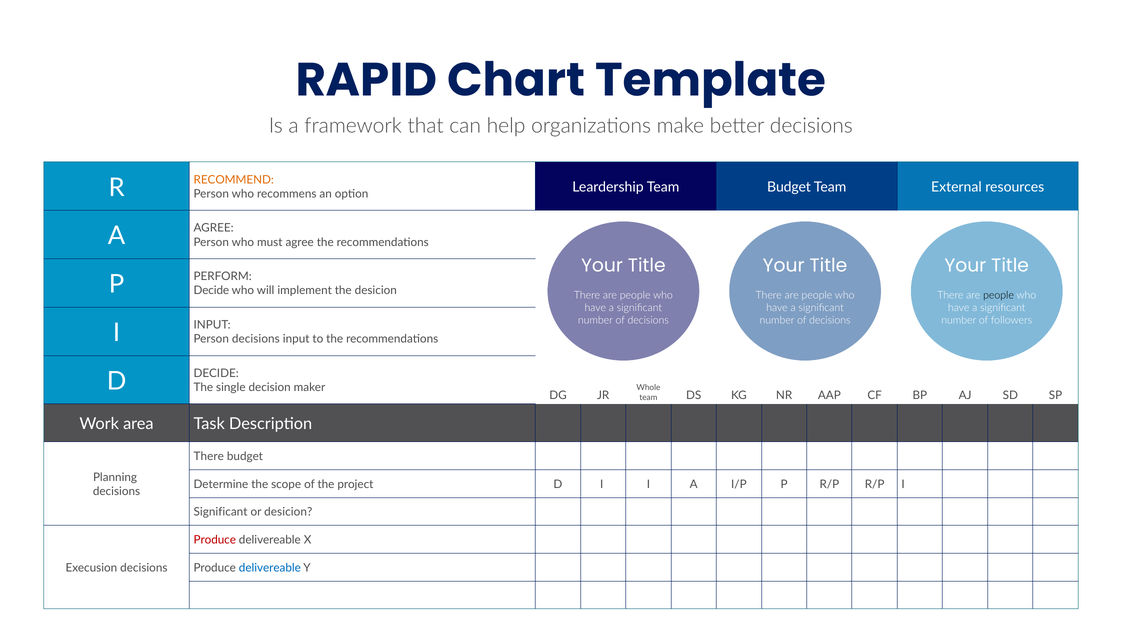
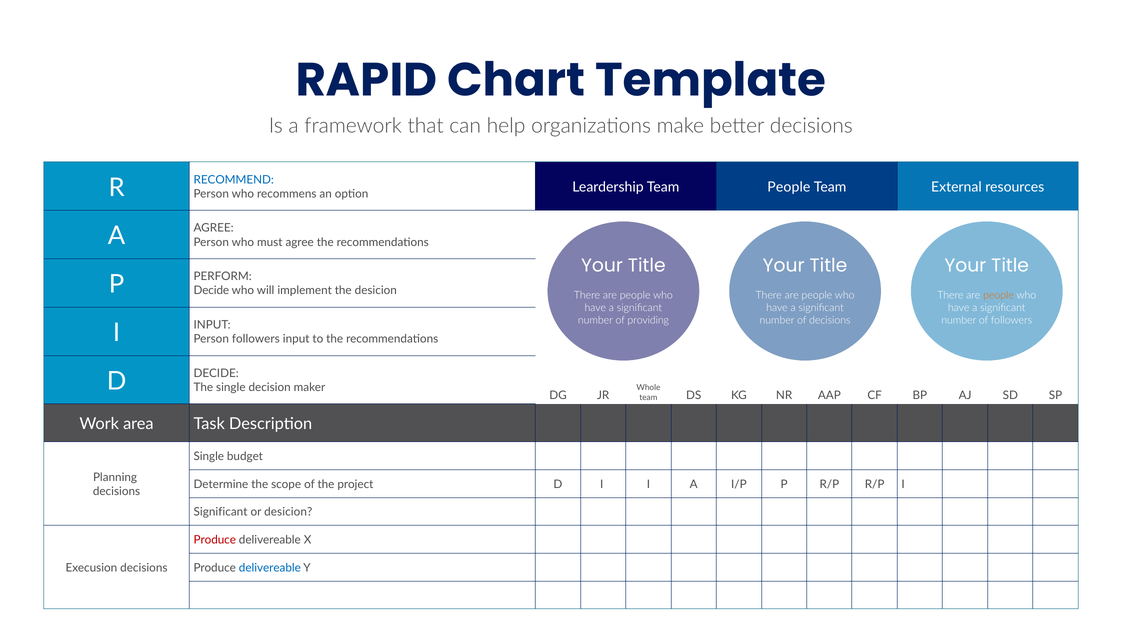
RECOMMEND colour: orange -> blue (234, 180)
Team Budget: Budget -> People (789, 187)
people colour: black -> orange (999, 295)
decisions: decisions -> providing (648, 321)
Person decisions: decisions -> followers (256, 339)
There: There -> Single (209, 457)
